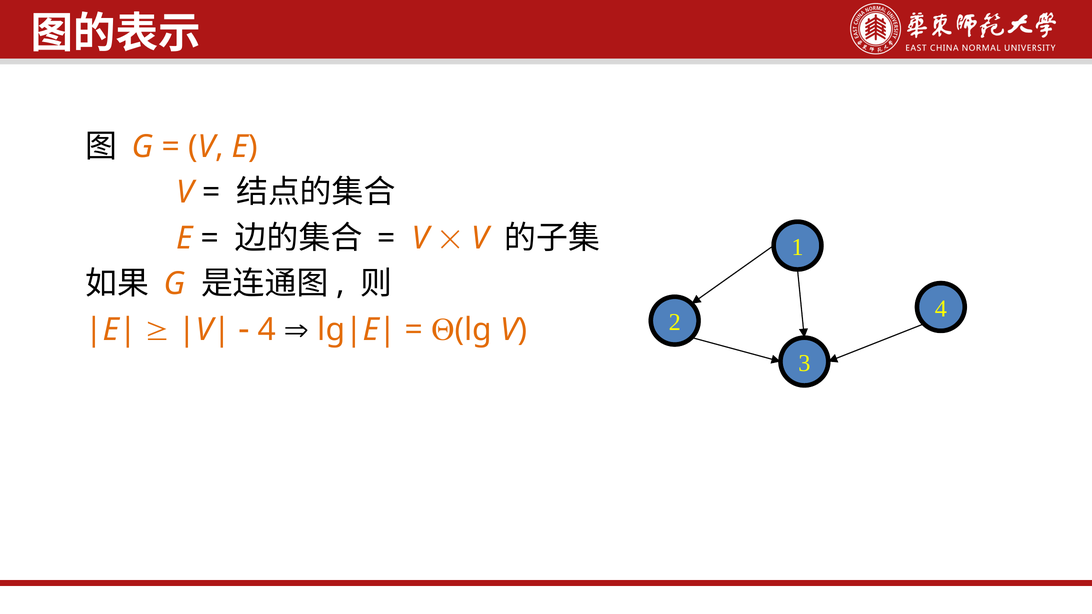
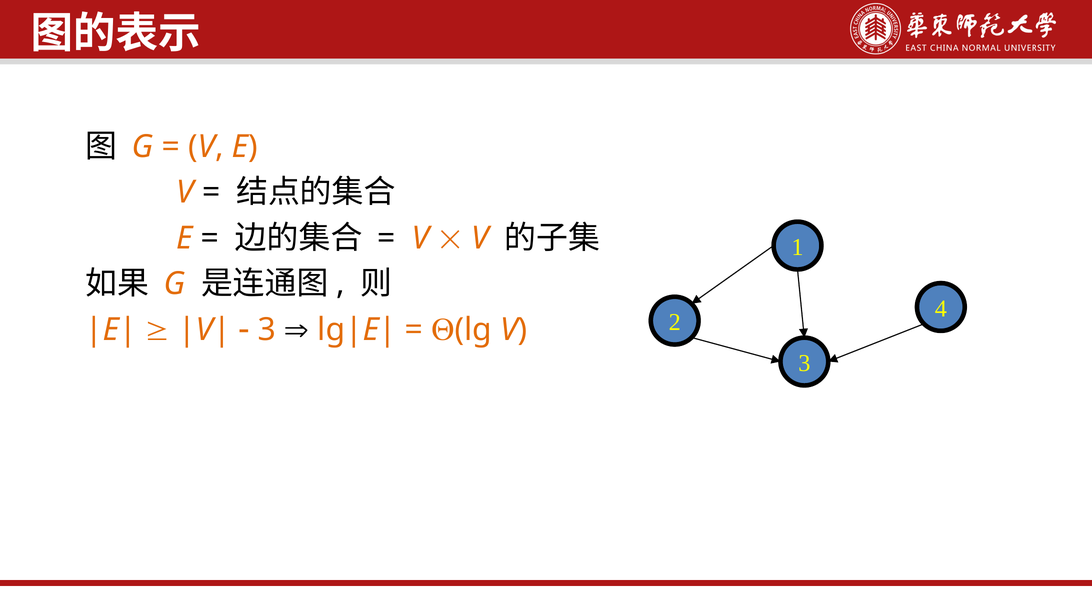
4: 4 -> 3 (267, 330)
